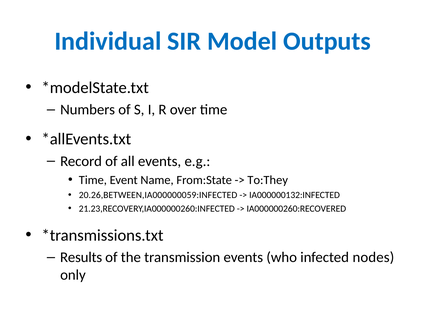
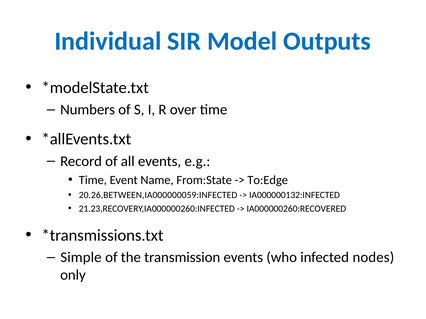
To:They: To:They -> To:Edge (268, 180)
Results: Results -> Simple (81, 258)
